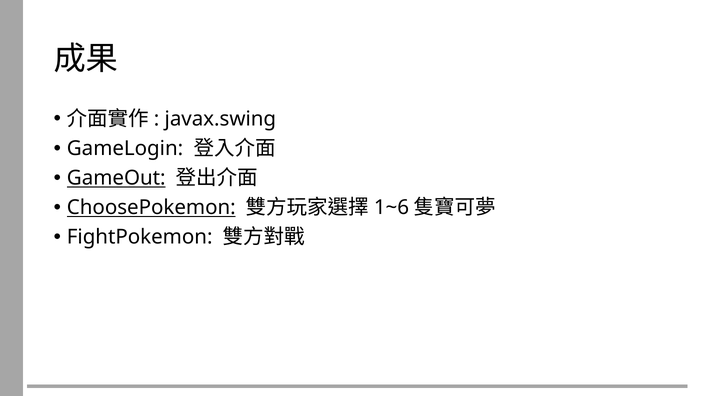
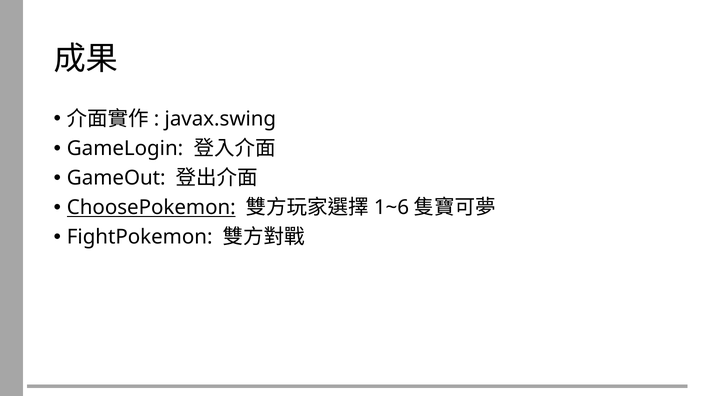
GameOut underline: present -> none (116, 178)
